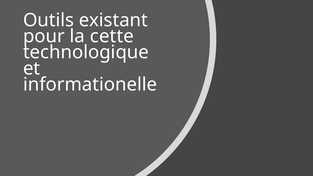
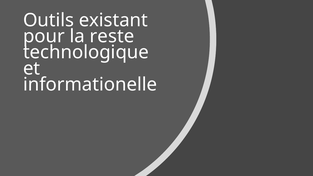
cette: cette -> reste (112, 36)
